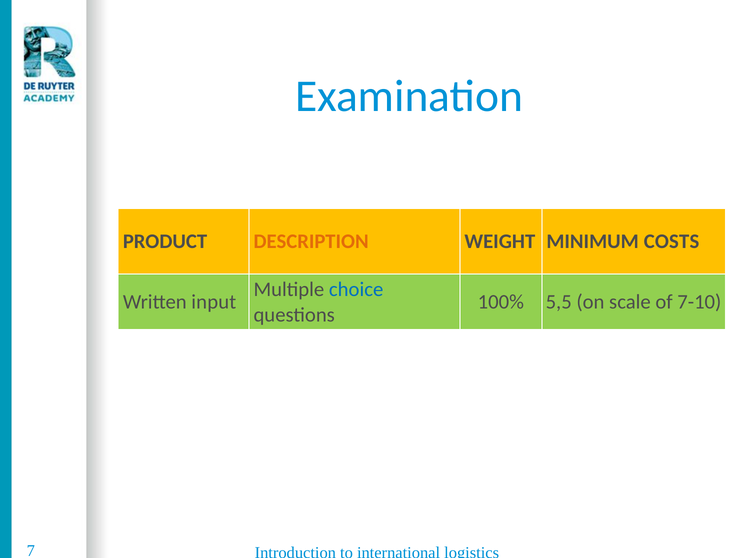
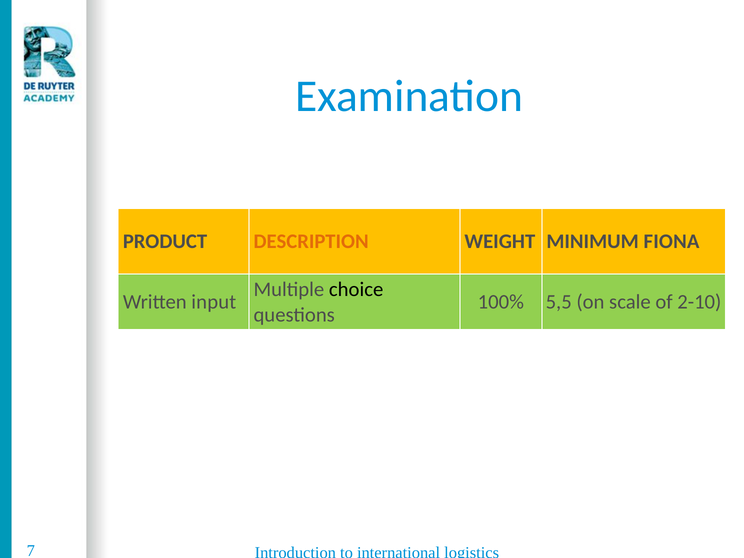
COSTS: COSTS -> FIONA (672, 242)
choice colour: blue -> black (356, 289)
7-10: 7-10 -> 2-10 (699, 302)
